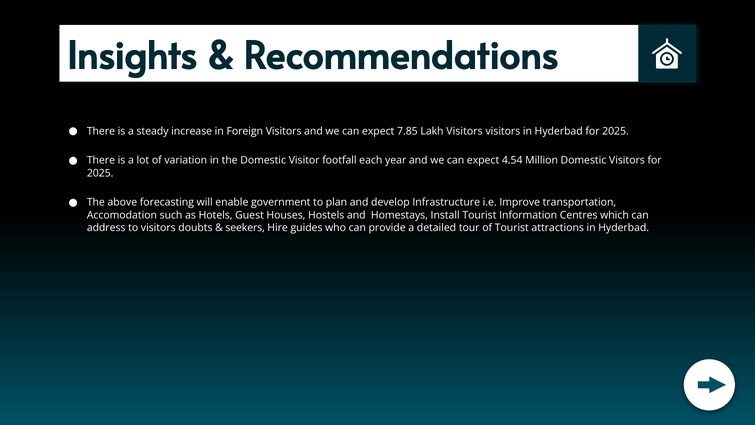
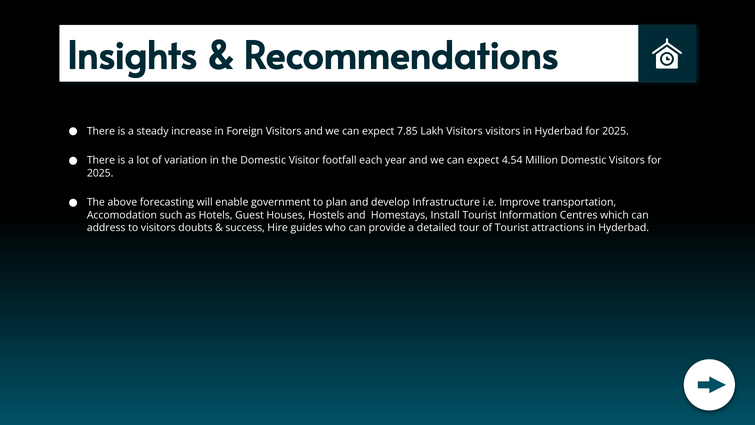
seekers: seekers -> success (245, 228)
